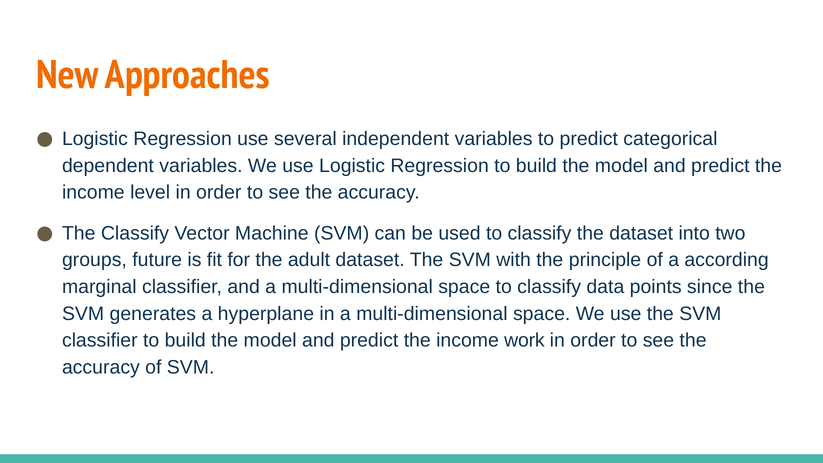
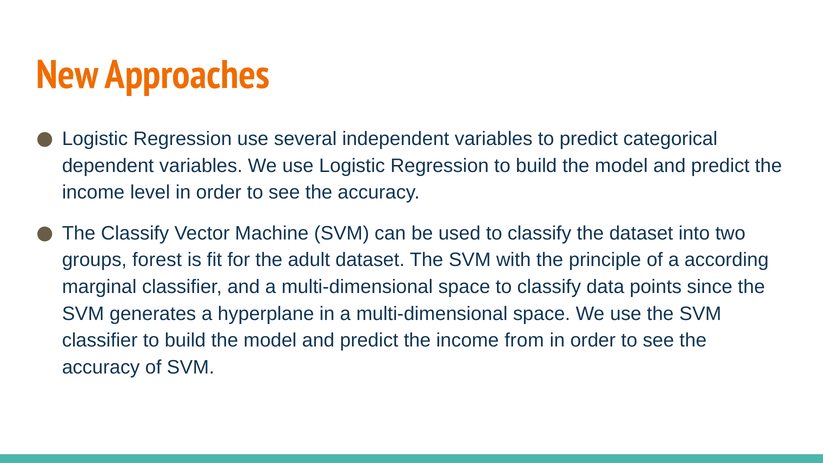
future: future -> forest (157, 260)
work: work -> from (524, 341)
